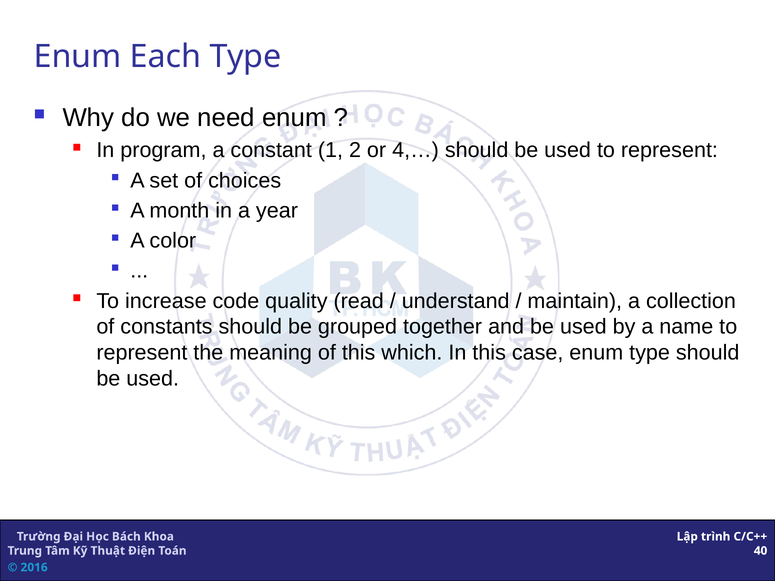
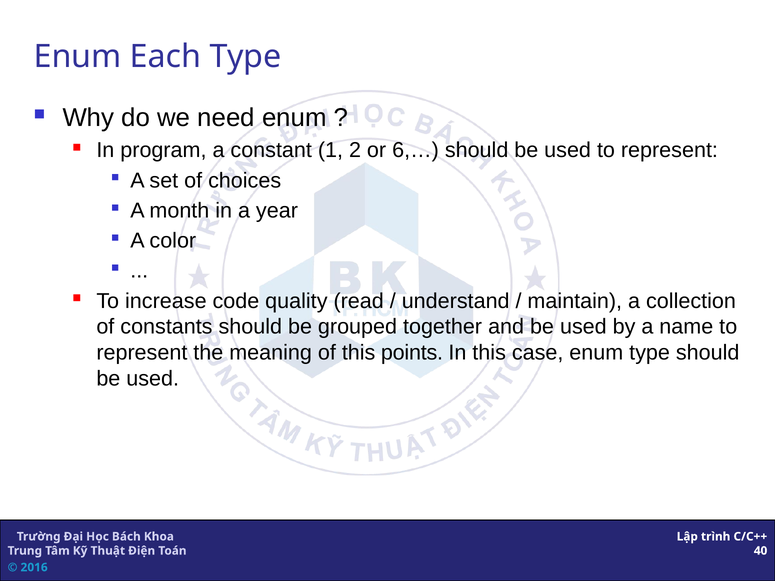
4,…: 4,… -> 6,… (416, 150)
which: which -> points (412, 353)
